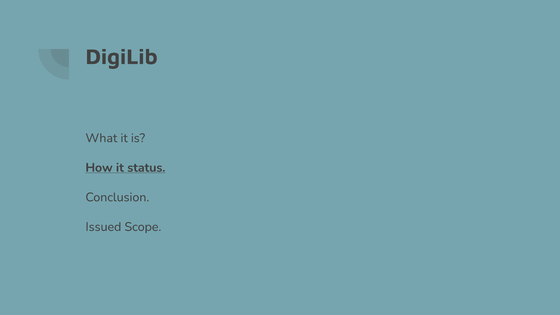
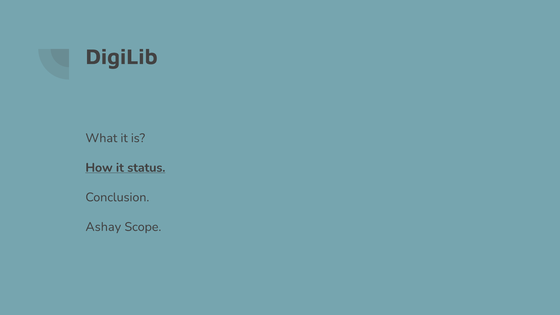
Issued: Issued -> Ashay (103, 227)
